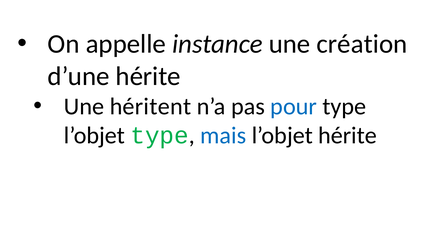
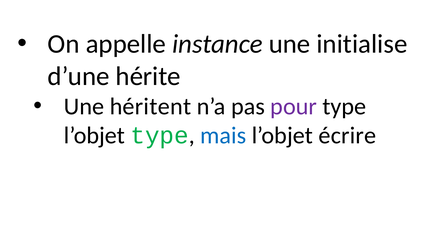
création: création -> initialise (362, 44)
pour colour: blue -> purple (294, 107)
l’objet hérite: hérite -> écrire (347, 136)
